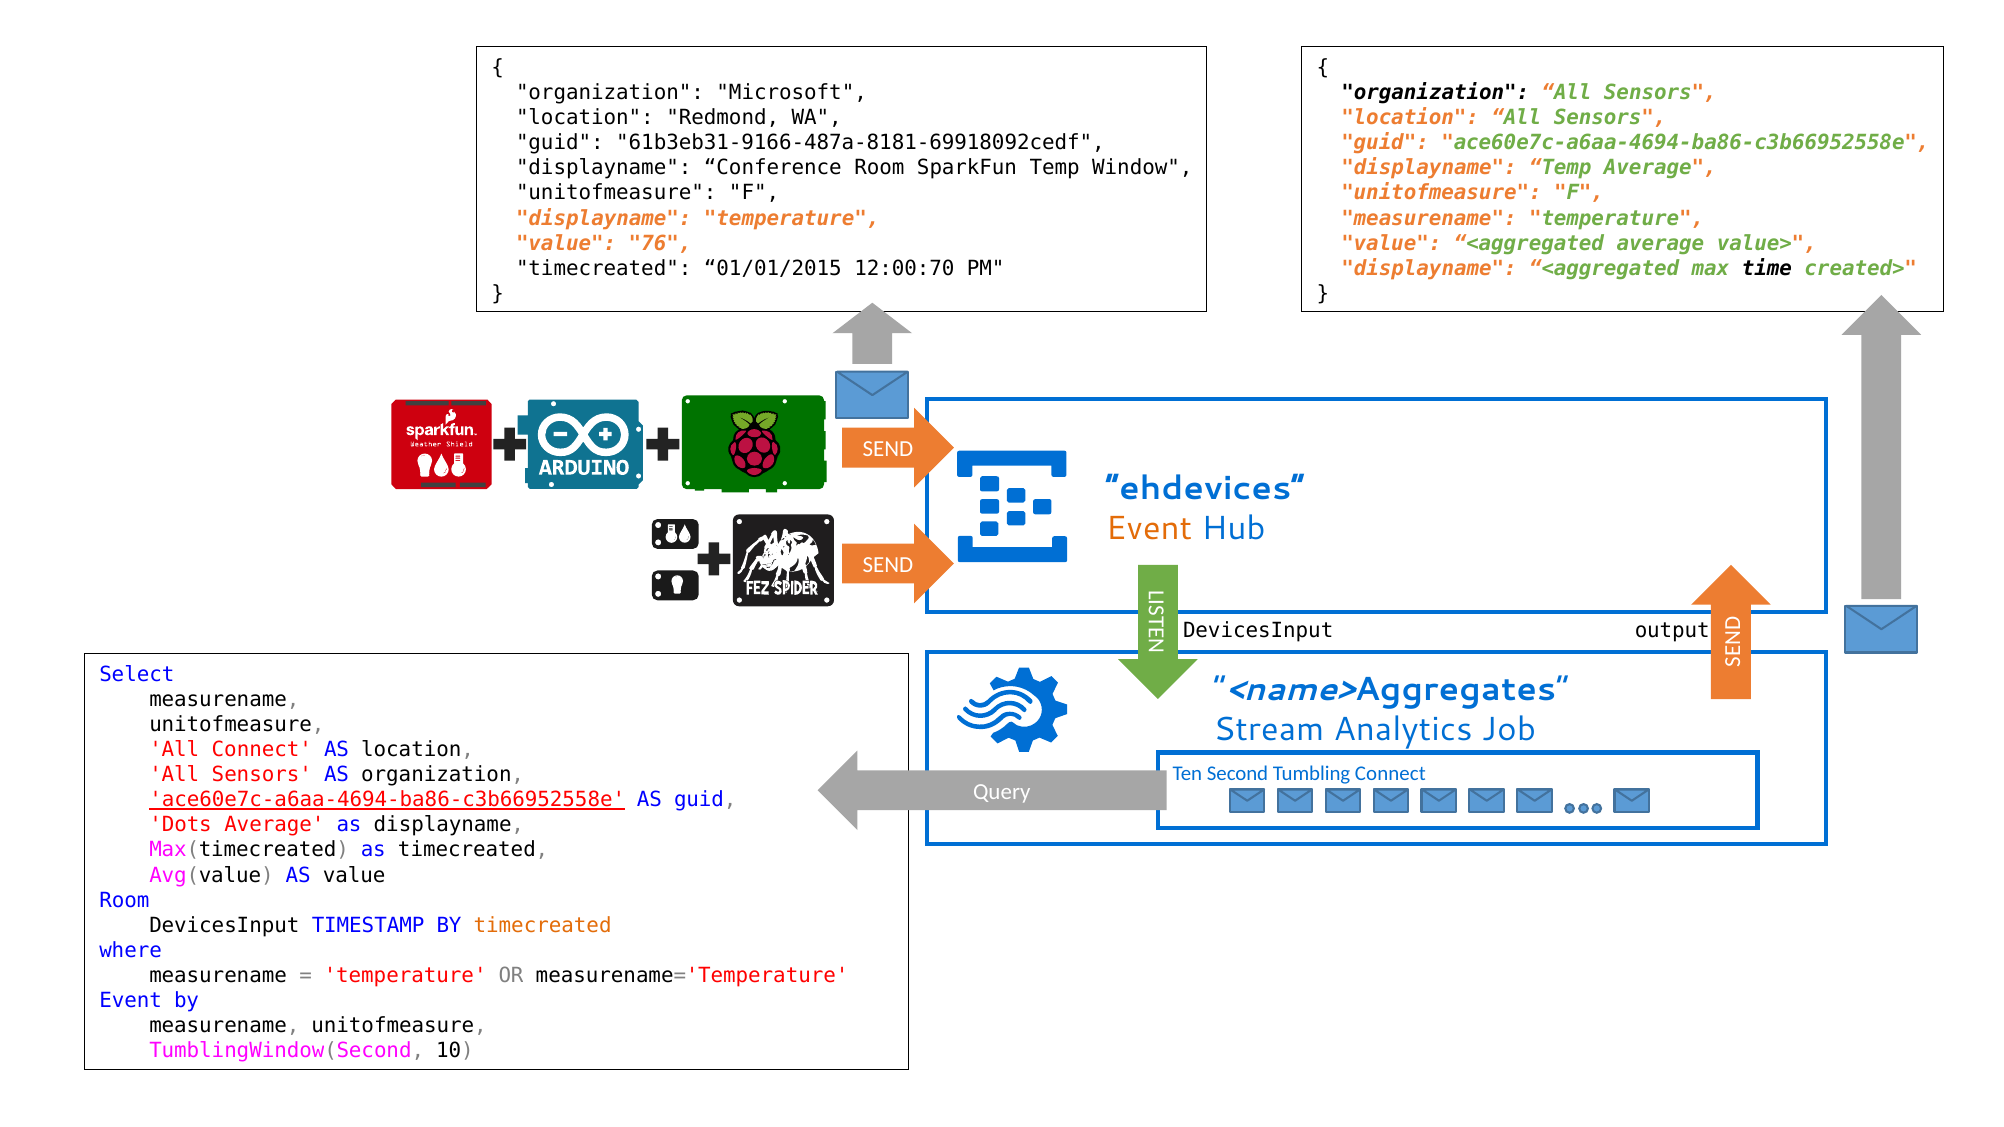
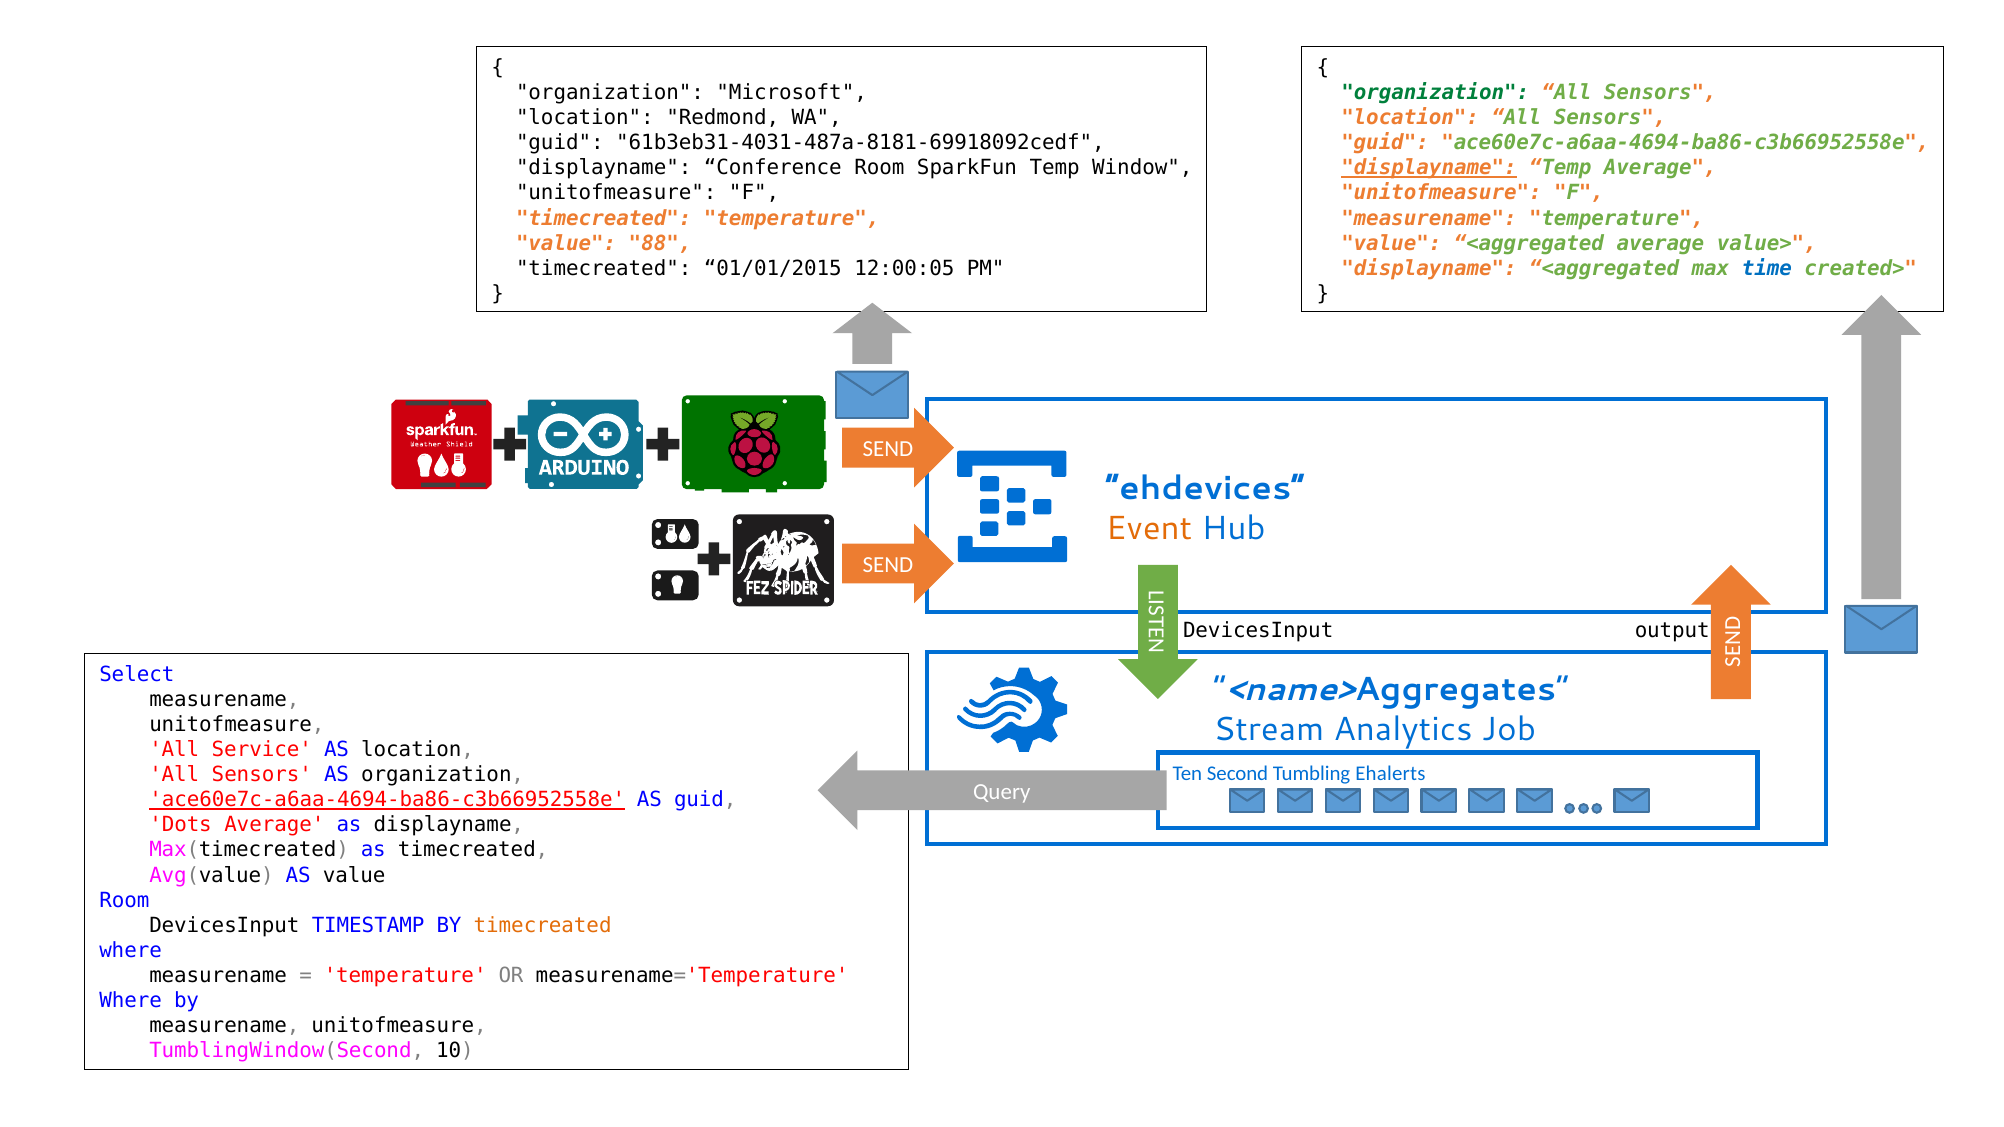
organization colour: black -> green (1435, 93)
61b3eb31-9166-487a-8181-69918092cedf: 61b3eb31-9166-487a-8181-69918092cedf -> 61b3eb31-4031-487a-8181-69918092cedf (860, 143)
displayname underline: none -> present (1429, 168)
displayname: displayname -> timecreated (604, 218)
76: 76 -> 88 (660, 243)
12:00:70: 12:00:70 -> 12:00:05 (904, 268)
time colour: black -> blue (1767, 268)
All Connect: Connect -> Service (262, 750)
Tumbling Connect: Connect -> Ehalerts (1390, 774)
Event: Event -> Where (131, 1001)
